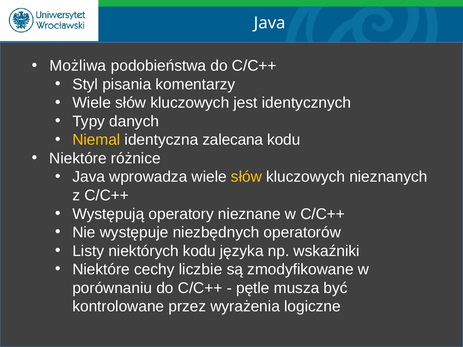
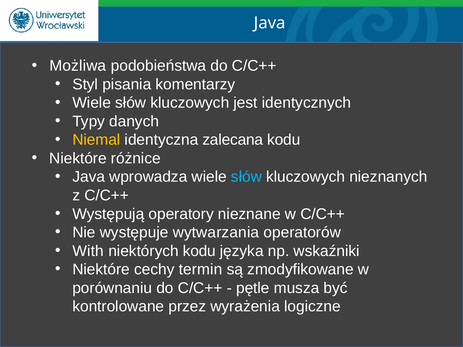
słów colour: yellow -> light blue (246, 177)
niezbędnych: niezbędnych -> wytwarzania (216, 233)
Listy: Listy -> With (88, 251)
liczbie: liczbie -> termin (201, 270)
